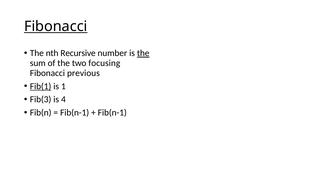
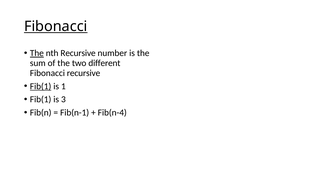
The underline: none -> present (37, 53)
the underline: present -> none (143, 53)
focusing: focusing -> different (104, 63)
Fibonacci previous: previous -> recursive (84, 73)
Fib(3: Fib(3 -> Fib(1 (41, 100)
4: 4 -> 3 (63, 100)
Fib(n-1: Fib(n-1 -> Fib(n-4 (112, 113)
